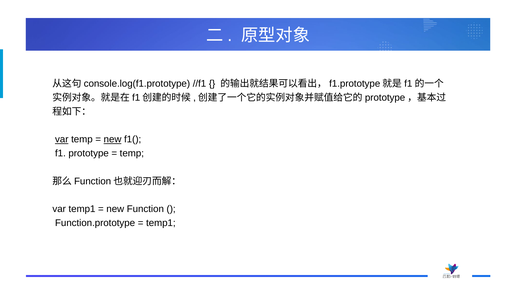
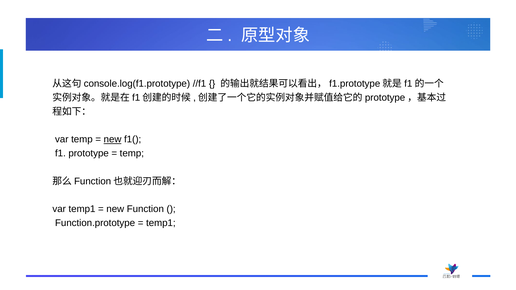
var underline: present -> none (62, 140)
